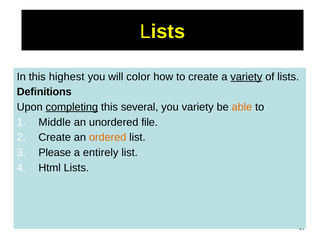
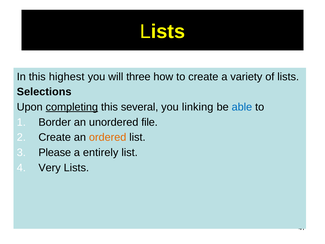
color: color -> three (138, 77)
variety underline: present -> none (246, 77)
Definitions: Definitions -> Selections (44, 92)
you variety: variety -> linking (198, 107)
able colour: orange -> blue (242, 107)
Middle: Middle -> Border (55, 122)
Html: Html -> Very (50, 168)
